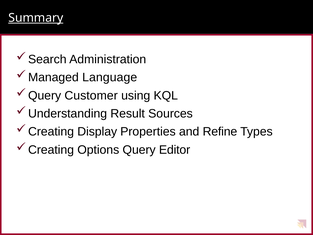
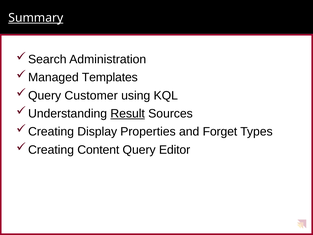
Language: Language -> Templates (110, 77)
Result underline: none -> present (128, 113)
Refine: Refine -> Forget (220, 132)
Options: Options -> Content (98, 150)
